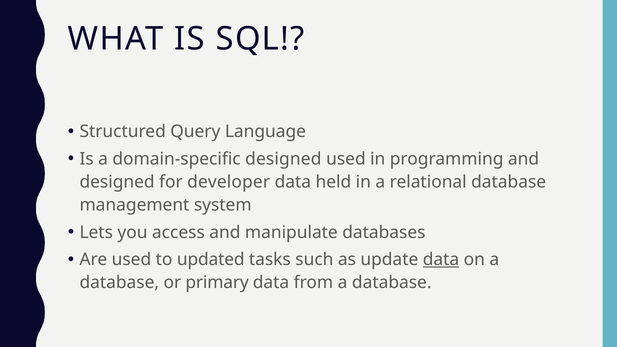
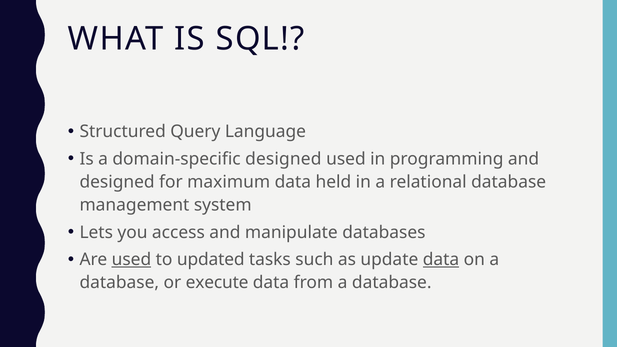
developer: developer -> maximum (229, 182)
used underline: none -> present (131, 260)
primary: primary -> execute (217, 283)
